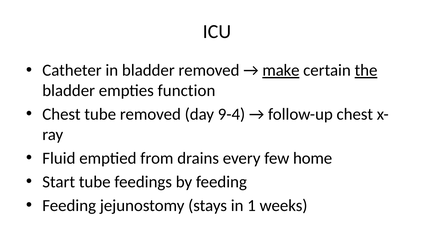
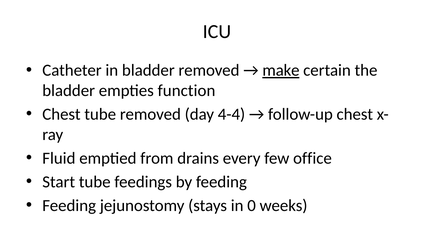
the underline: present -> none (366, 70)
9-4: 9-4 -> 4-4 (231, 114)
home: home -> office (312, 158)
1: 1 -> 0 (252, 206)
